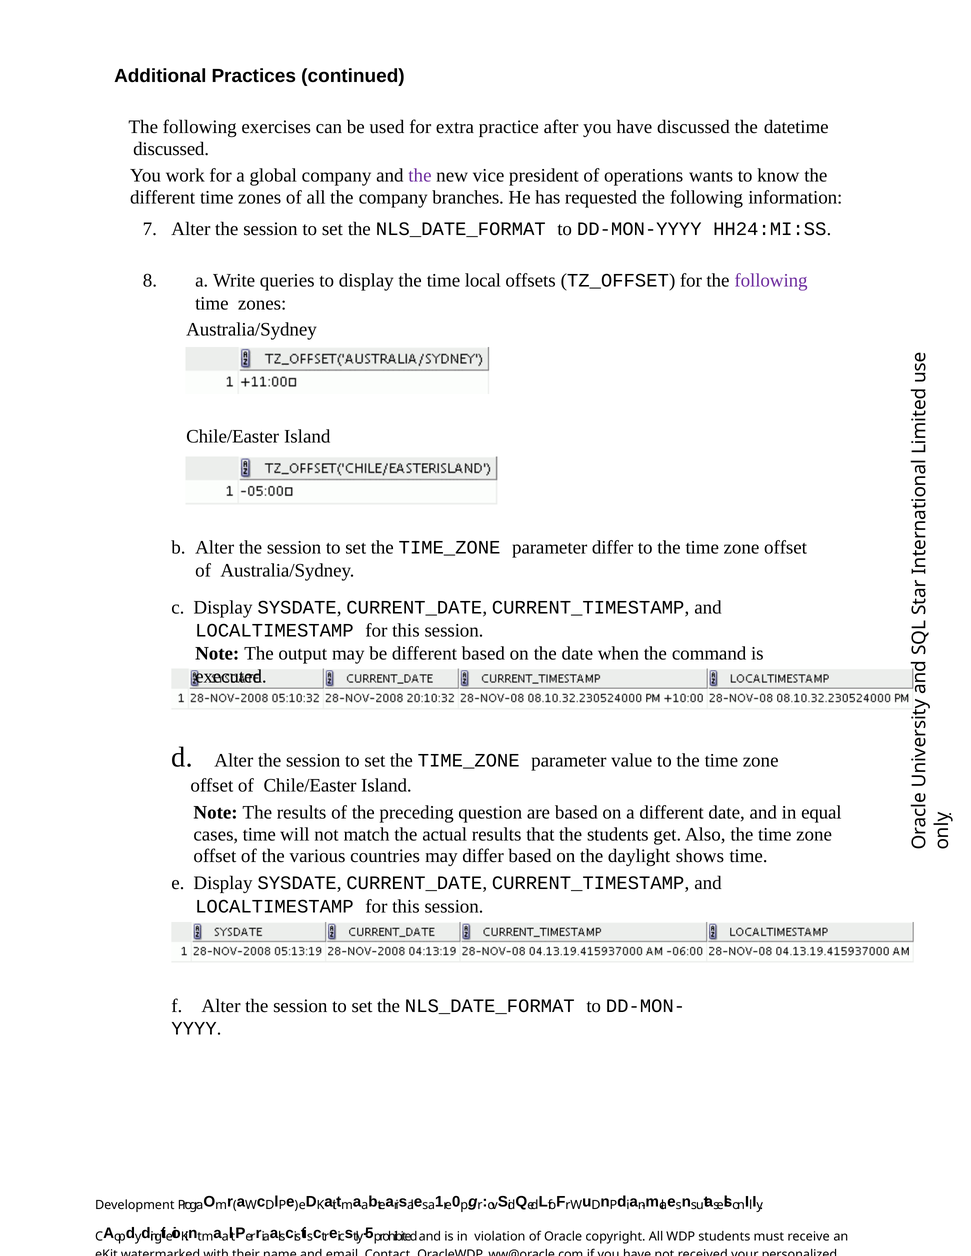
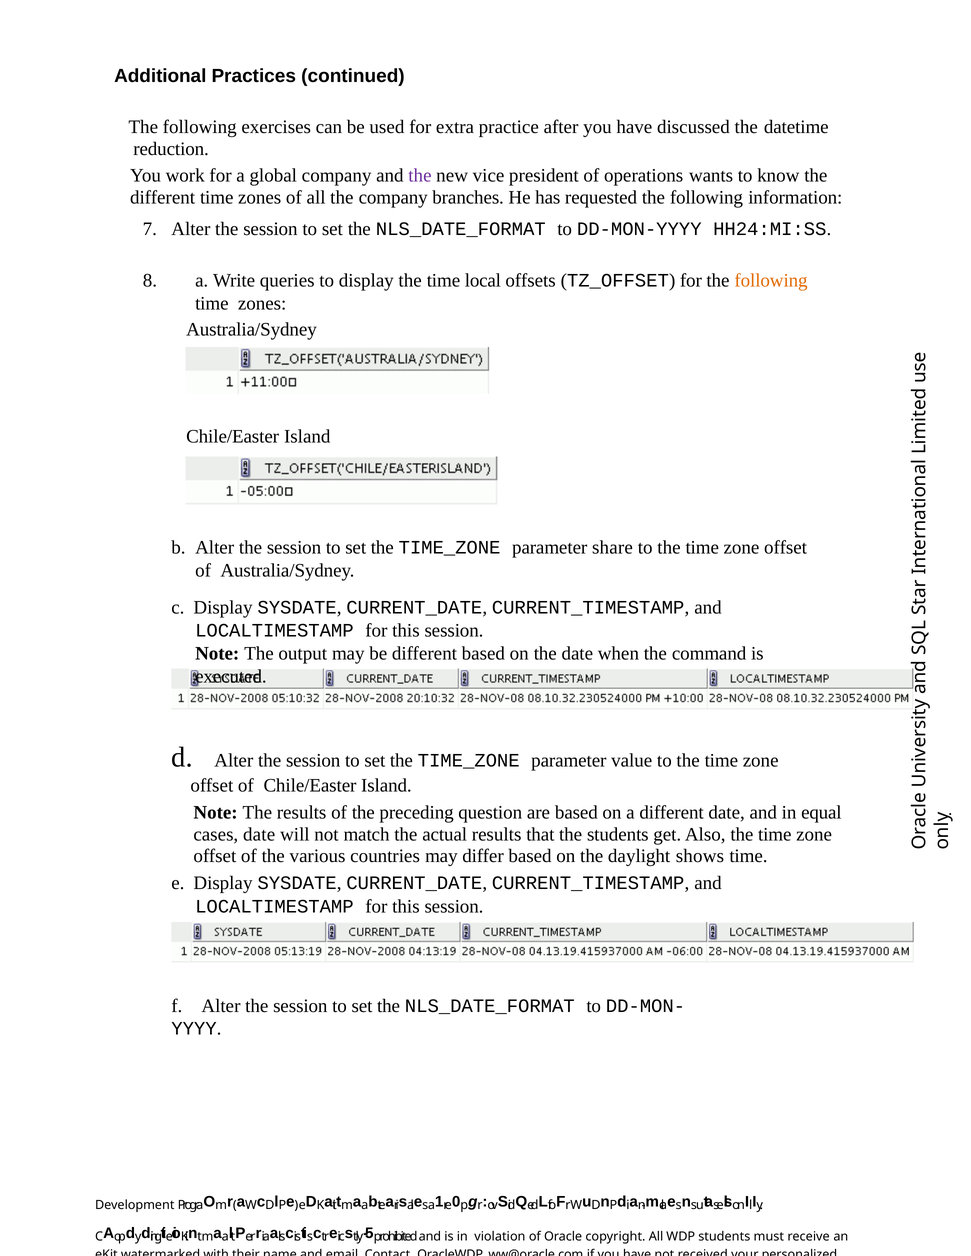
discussed: discussed -> reduction (171, 149)
following colour: purple -> orange (771, 281)
parameter differ: differ -> share (612, 548)
cases time: time -> date (259, 835)
